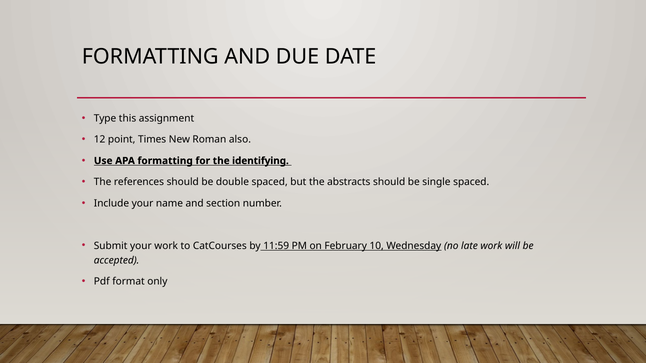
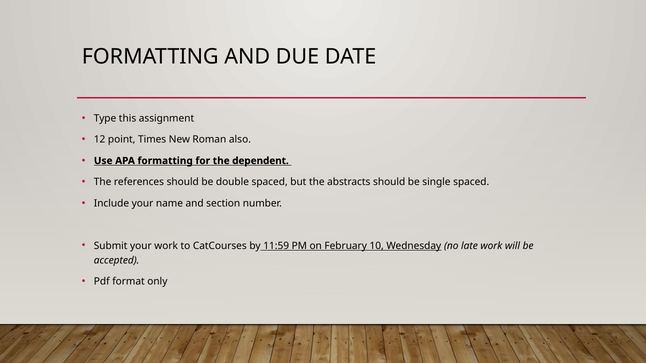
identifying: identifying -> dependent (260, 161)
